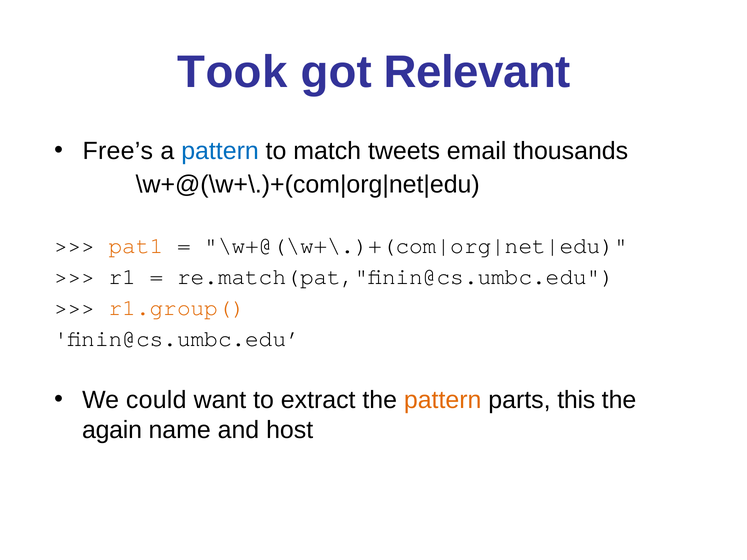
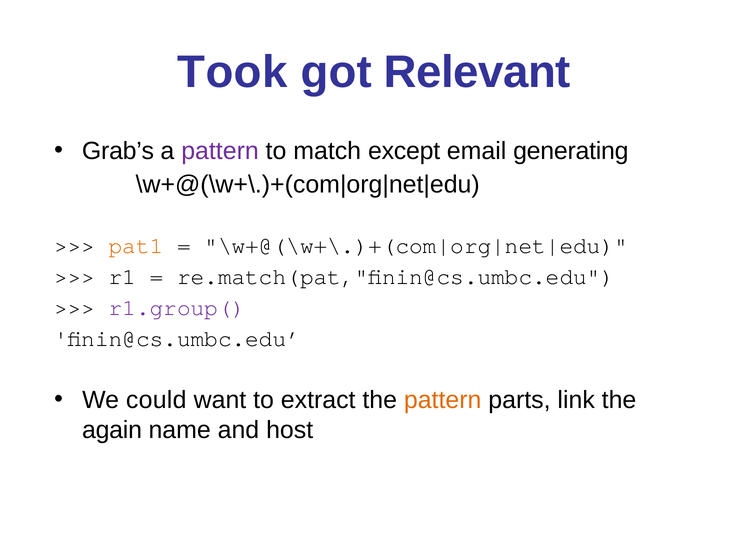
Free’s: Free’s -> Grab’s (118, 151)
pattern colour: blue -> purple (220, 151)
tweets: tweets -> except (404, 151)
thousands: thousands -> generating (571, 151)
r1.group( colour: orange -> purple (177, 308)
this: this -> link (576, 400)
